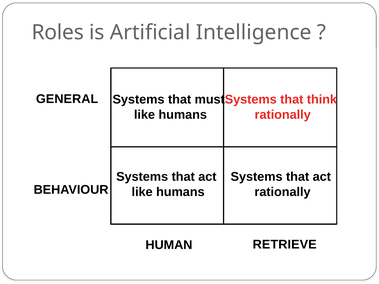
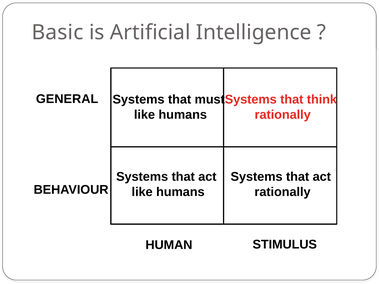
Roles: Roles -> Basic (58, 32)
RETRIEVE: RETRIEVE -> STIMULUS (285, 245)
